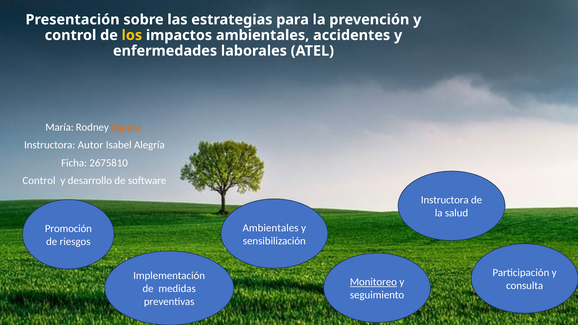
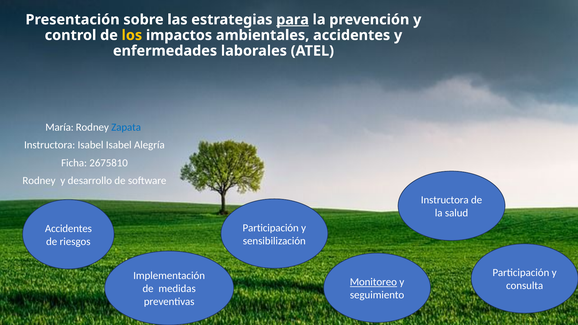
para underline: none -> present (293, 20)
Zapata colour: orange -> blue (126, 127)
Instructora Autor: Autor -> Isabel (91, 145)
Control: Control -> Rodney (39, 181)
Ambientales: Ambientales -> Participación (271, 228)
Promoción: Promoción -> Accidentes (68, 229)
